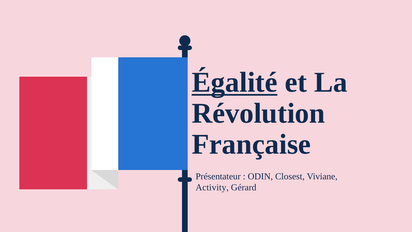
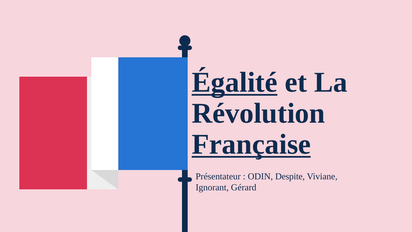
Française underline: none -> present (251, 144)
Closest: Closest -> Despite (290, 176)
Activity: Activity -> Ignorant (212, 187)
